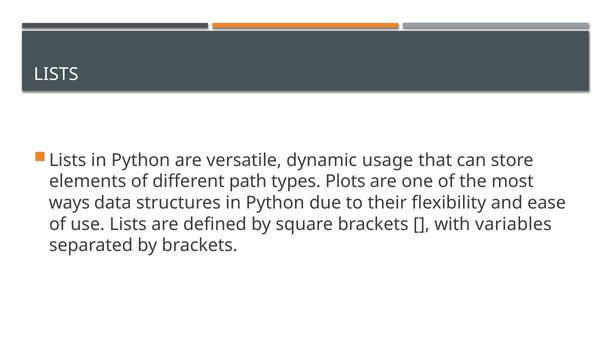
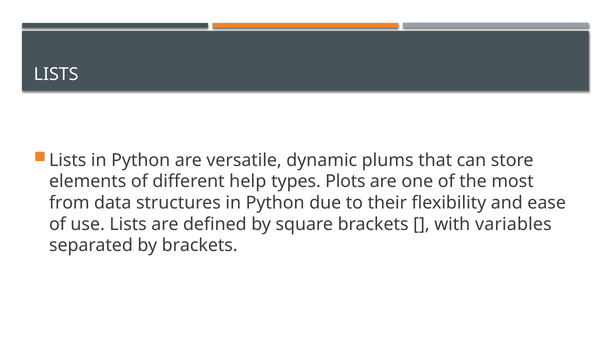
usage: usage -> plums (388, 160)
path: path -> help (248, 181)
ways: ways -> from (69, 203)
